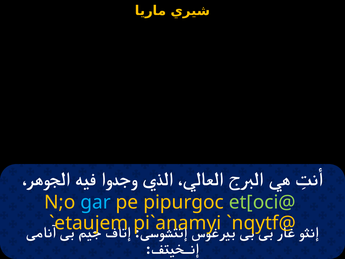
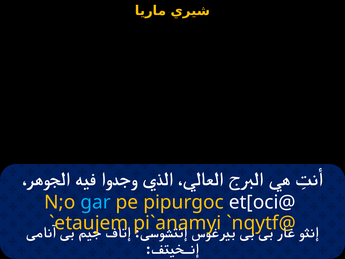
et[oci@ colour: light green -> white (262, 202)
